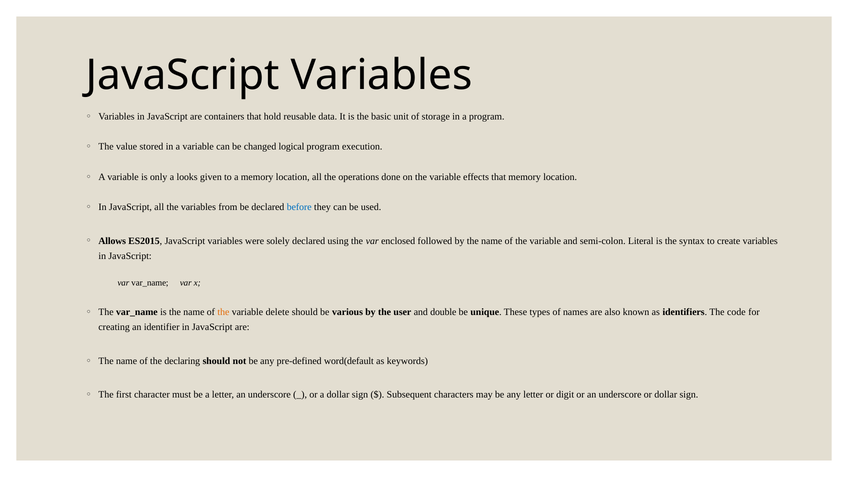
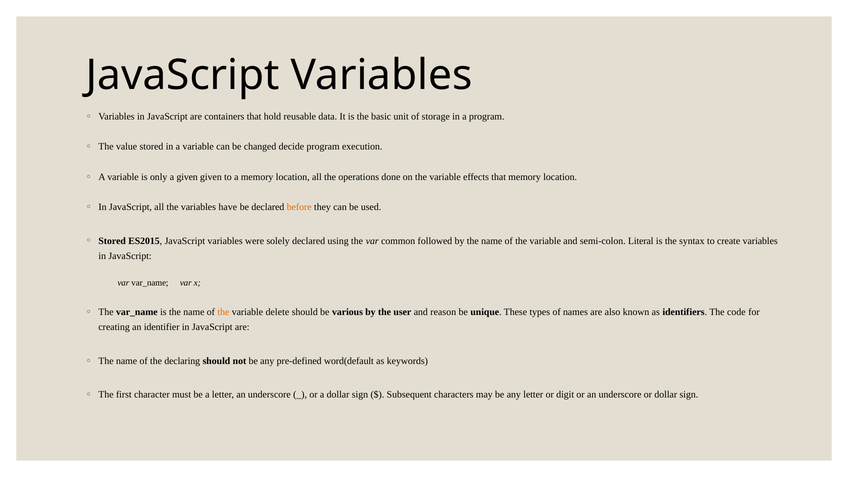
logical: logical -> decide (291, 147)
a looks: looks -> given (187, 177)
from: from -> have (228, 207)
before colour: blue -> orange (299, 207)
Allows: Allows -> Stored (112, 241)
enclosed: enclosed -> common (398, 241)
double: double -> reason (443, 312)
